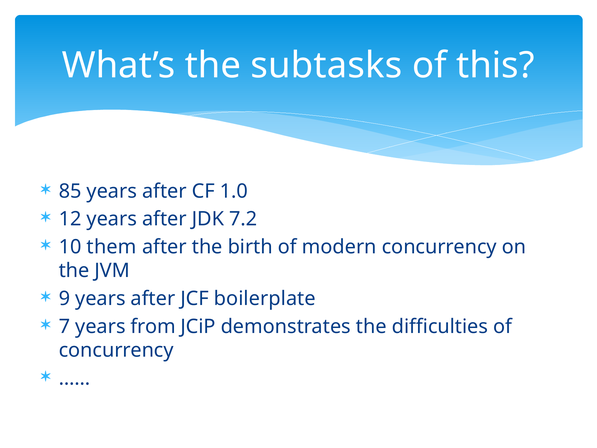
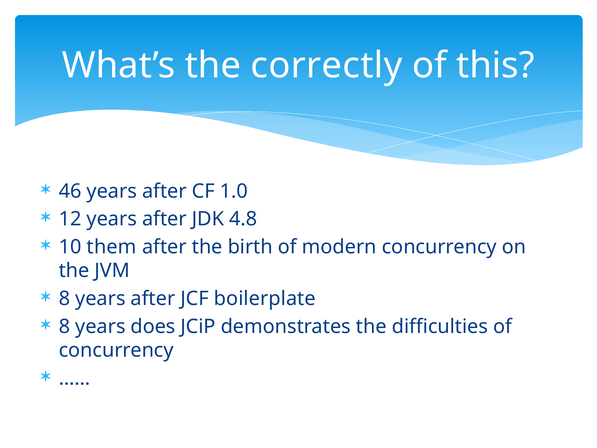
subtasks: subtasks -> correctly (326, 66)
85: 85 -> 46 (70, 191)
7.2: 7.2 -> 4.8 (243, 219)
9: 9 -> 8 (64, 298)
7: 7 -> 8 (64, 326)
from: from -> does (153, 326)
